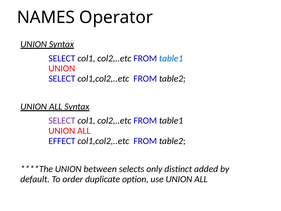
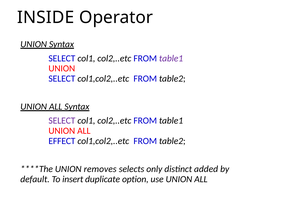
NAMES: NAMES -> INSIDE (46, 17)
table1 colour: blue -> purple (171, 58)
between: between -> removes (100, 169)
order: order -> insert (73, 179)
